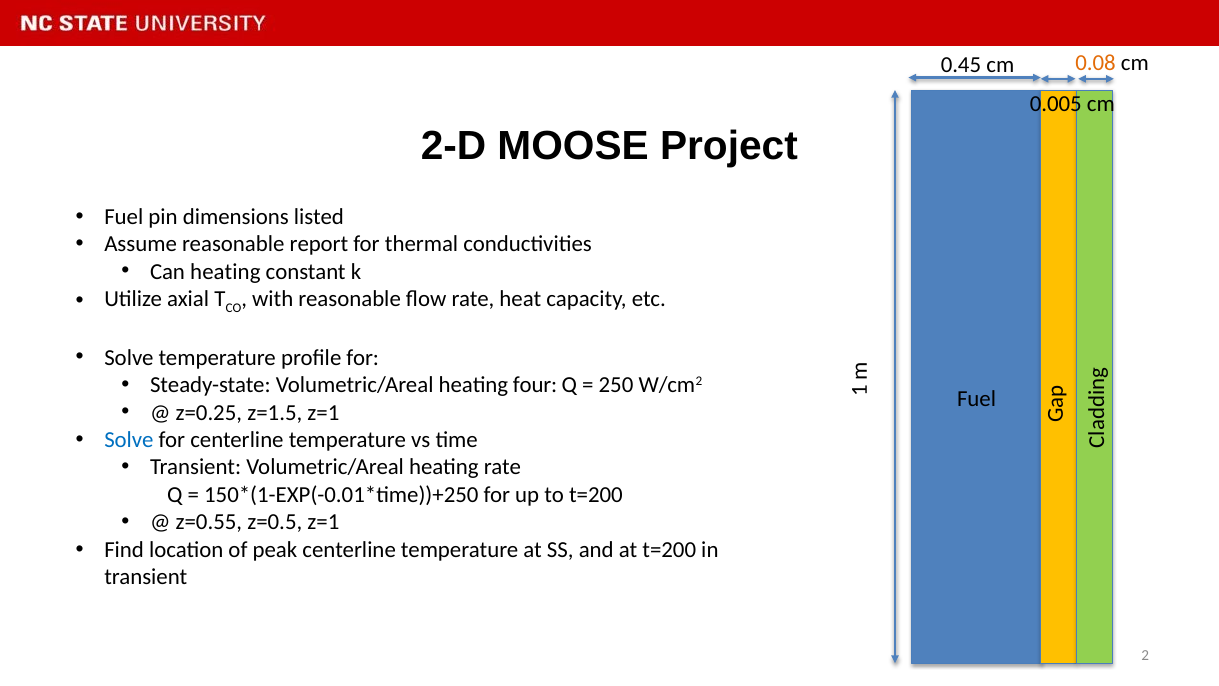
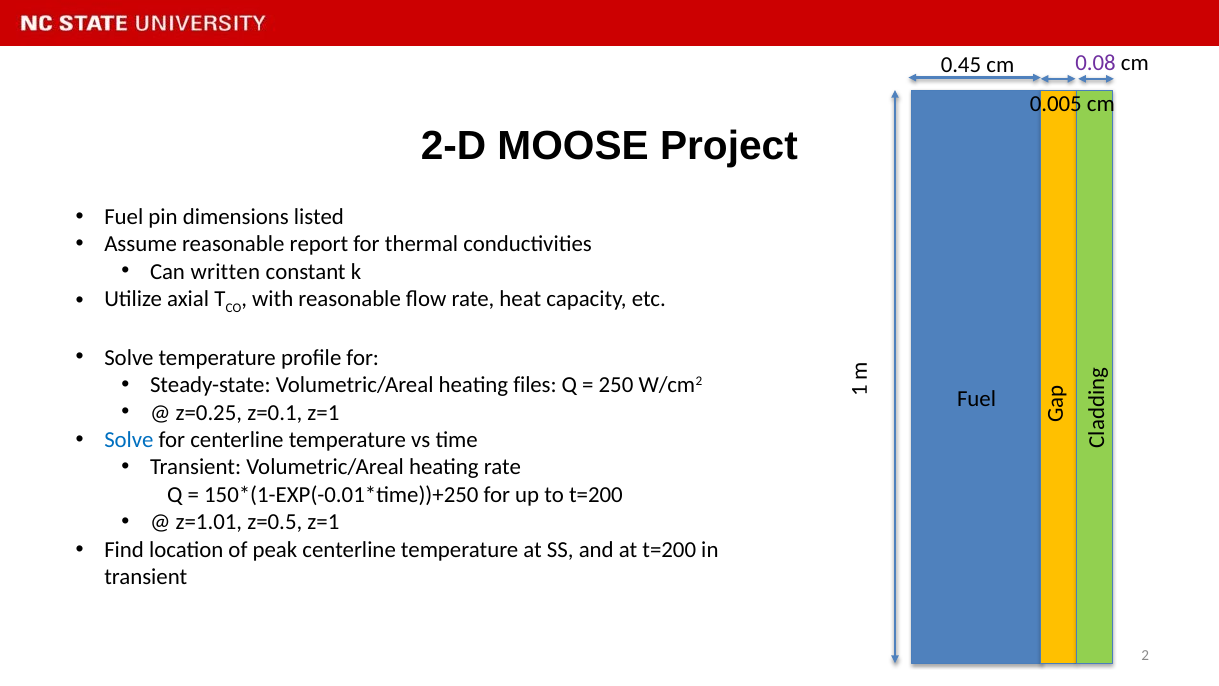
0.08 colour: orange -> purple (1096, 62)
Can heating: heating -> written (225, 271)
four: four -> files (535, 385)
z=1.5: z=1.5 -> z=0.1 (275, 412)
z=0.55: z=0.55 -> z=1.01 (209, 522)
